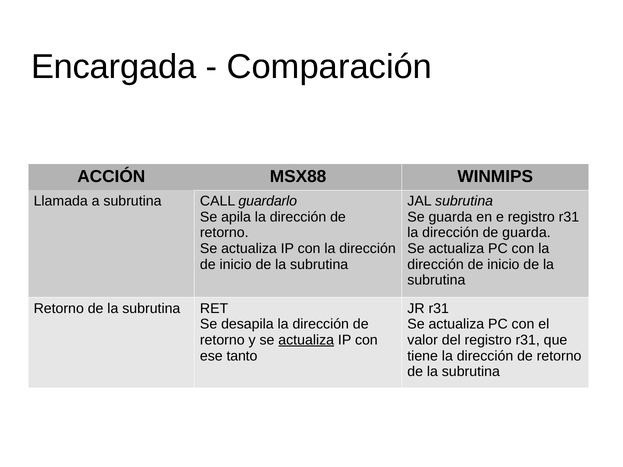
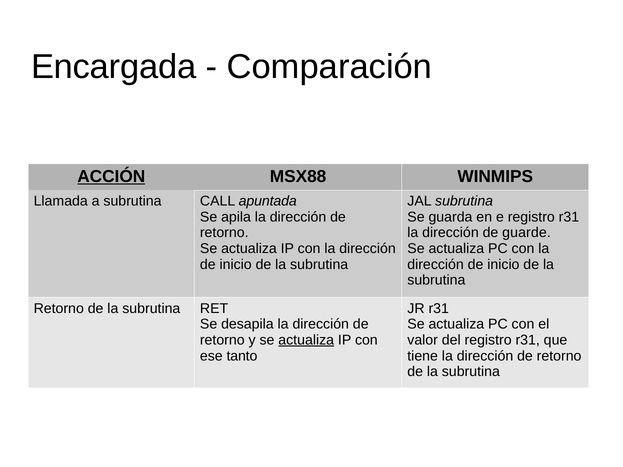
ACCIÓN underline: none -> present (111, 177)
guardarlo: guardarlo -> apuntada (268, 201)
de guarda: guarda -> guarde (526, 233)
